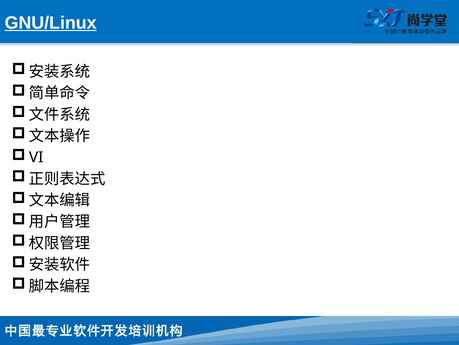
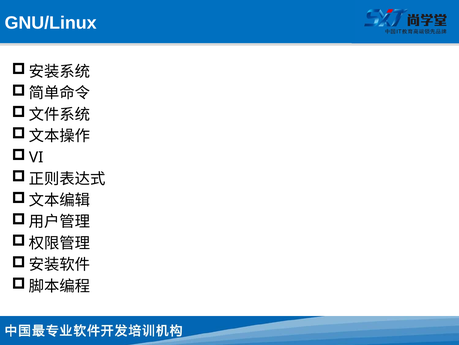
GNU/Linux underline: present -> none (51, 23)
